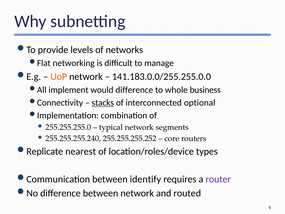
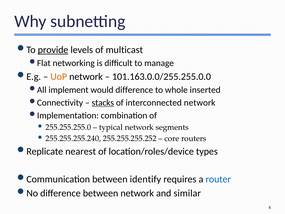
provide underline: none -> present (53, 50)
networks: networks -> multicast (124, 50)
141.183.0.0/255.255.0.0: 141.183.0.0/255.255.0.0 -> 101.163.0.0/255.255.0.0 (161, 76)
business: business -> inserted (205, 90)
interconnected optional: optional -> network (200, 103)
router colour: purple -> blue (218, 179)
routed: routed -> similar (187, 193)
